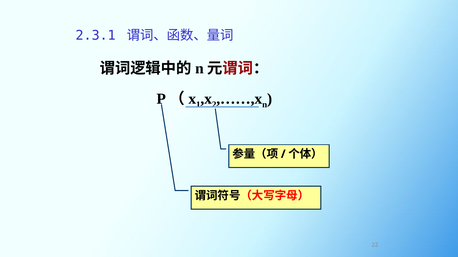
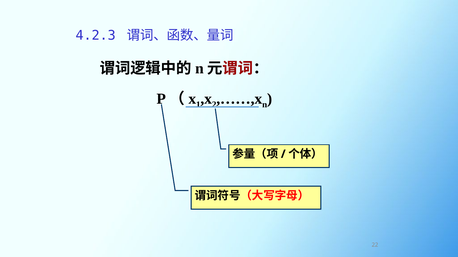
2.3.1: 2.3.1 -> 4.2.3 (96, 35)
